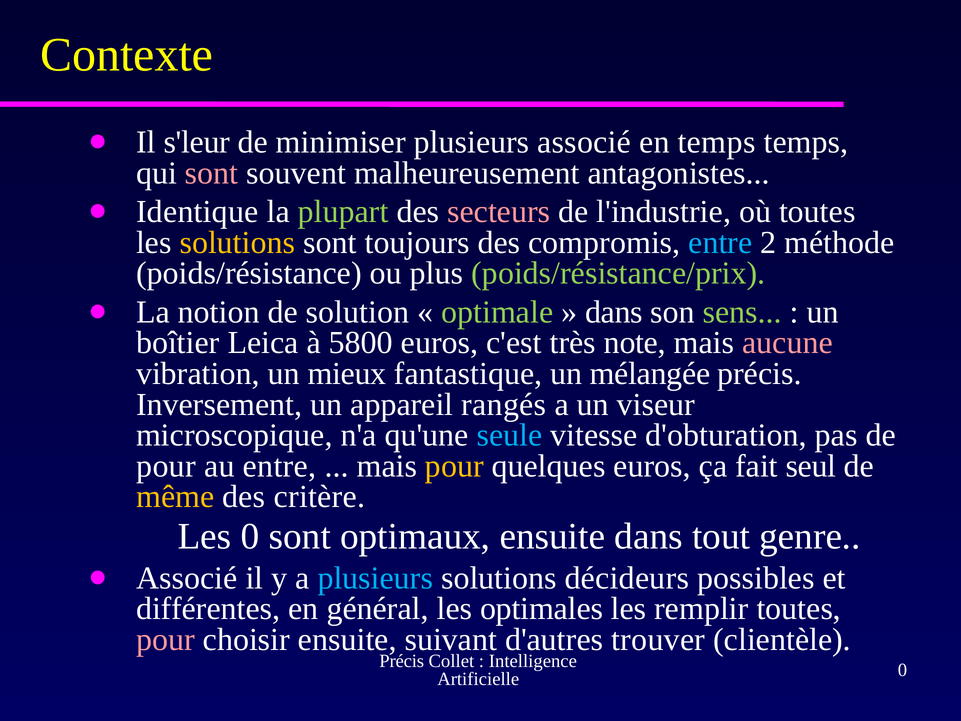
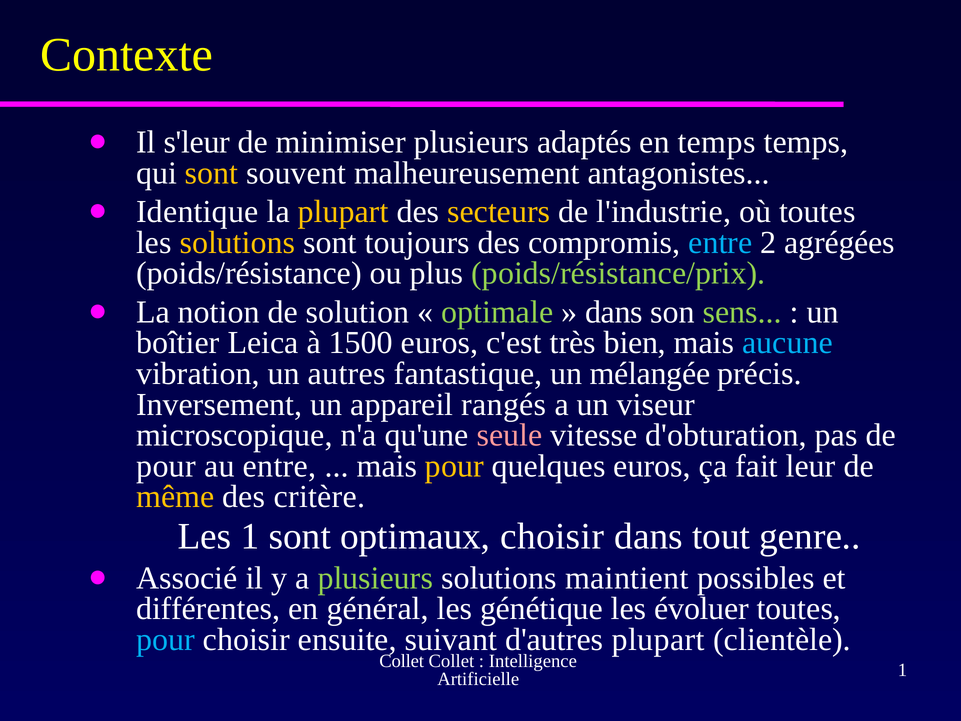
plusieurs associé: associé -> adaptés (584, 142)
sont colour: pink -> yellow (212, 173)
plupart colour: light green -> yellow (343, 212)
secteurs colour: pink -> yellow (499, 212)
méthode: méthode -> agrégées (840, 242)
5800: 5800 -> 1500 (361, 343)
note: note -> bien (635, 343)
aucune colour: pink -> light blue (787, 343)
mieux: mieux -> autres (347, 374)
seule colour: light blue -> pink (509, 435)
seul: seul -> leur (811, 466)
Les 0: 0 -> 1 (250, 536)
optimaux ensuite: ensuite -> choisir (552, 536)
plusieurs colour: light blue -> light green (375, 578)
décideurs: décideurs -> maintient (627, 578)
optimales: optimales -> génétique (542, 609)
remplir: remplir -> évoluer (702, 609)
pour colour: pink -> light blue (165, 639)
d'autres trouver: trouver -> plupart (658, 639)
Précis: Précis -> Collet (402, 661)
Artificielle 0: 0 -> 1 (902, 670)
